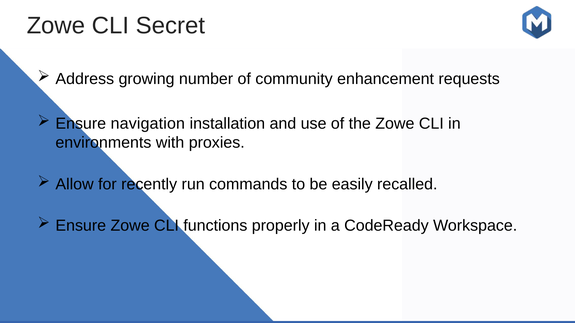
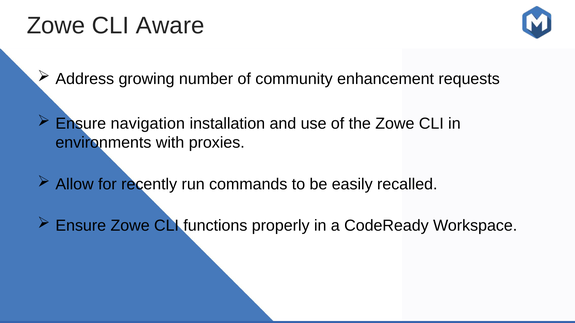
Secret: Secret -> Aware (170, 26)
